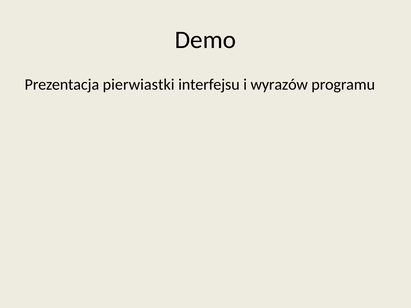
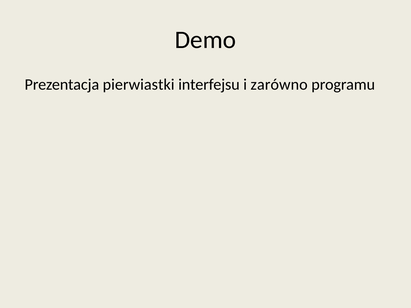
wyrazów: wyrazów -> zarówno (279, 85)
